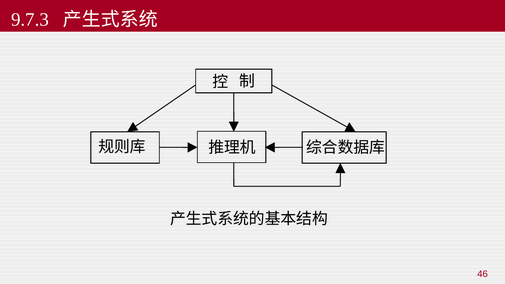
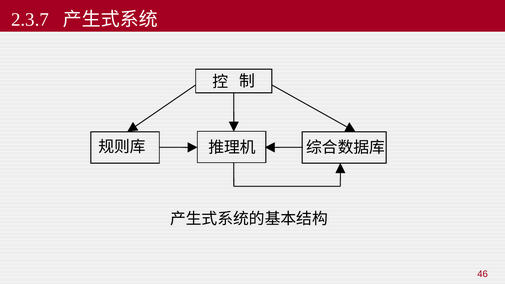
9.7.3: 9.7.3 -> 2.3.7 (30, 20)
